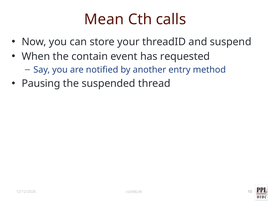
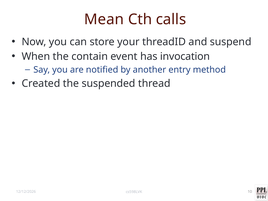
requested: requested -> invocation (185, 56)
Pausing: Pausing -> Created (41, 84)
